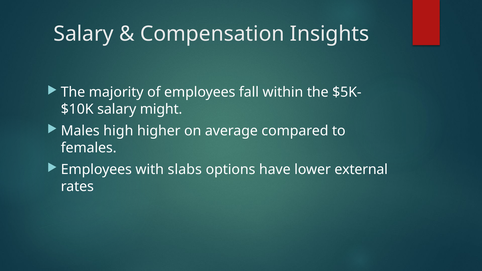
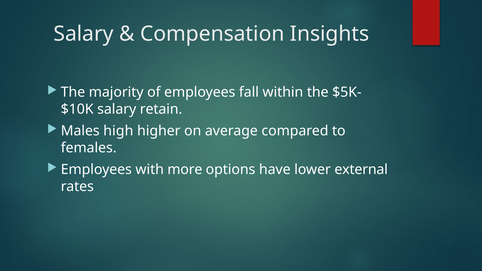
might: might -> retain (161, 109)
slabs: slabs -> more (185, 170)
